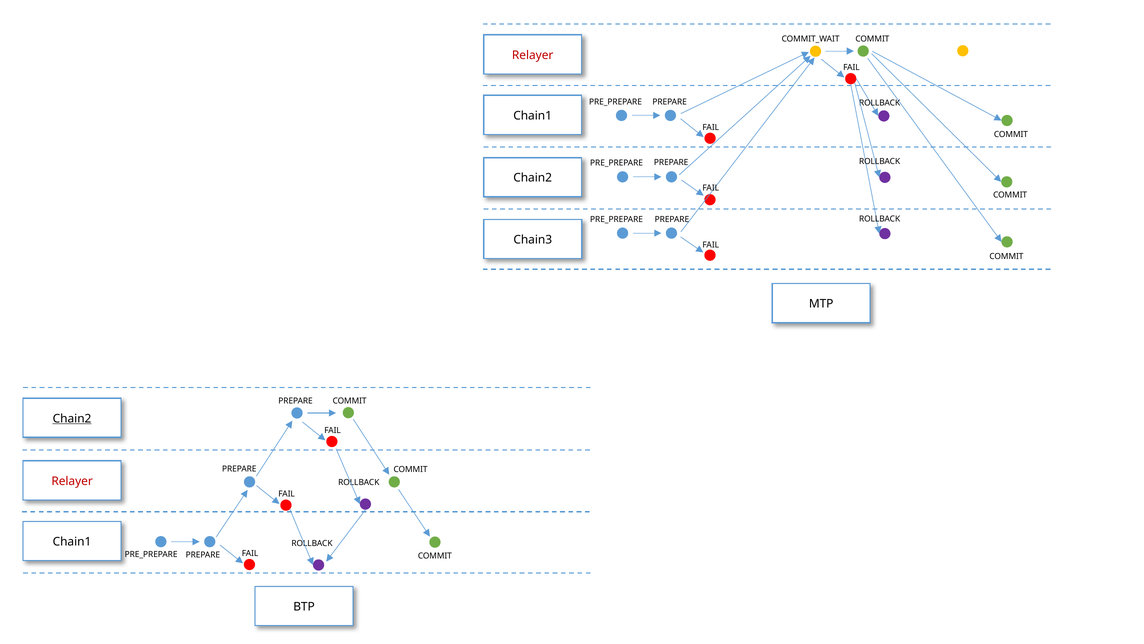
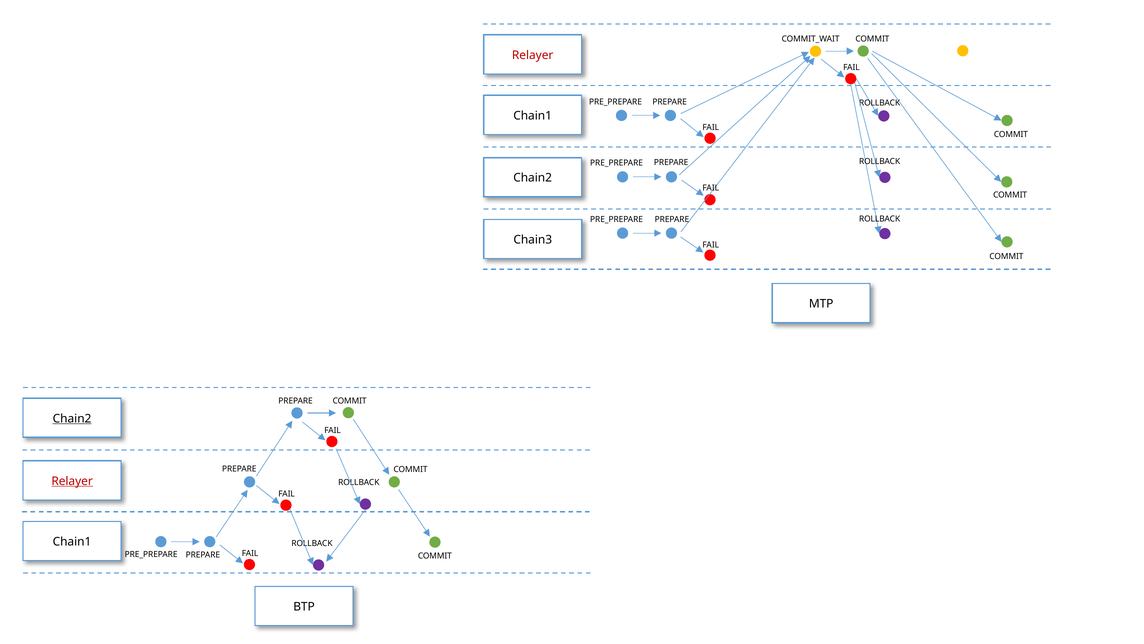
Relayer underline: none -> present (72, 481)
